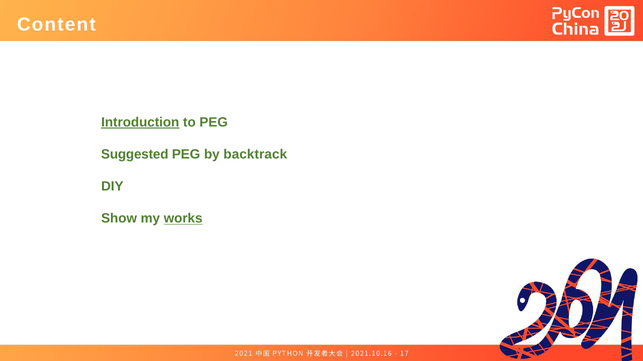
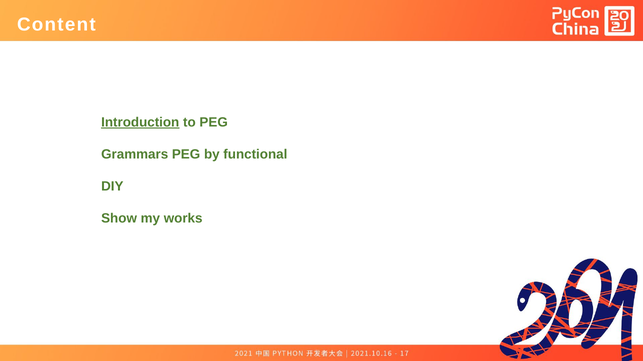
Suggested: Suggested -> Grammars (135, 155)
backtrack: backtrack -> functional (255, 155)
works underline: present -> none (183, 219)
